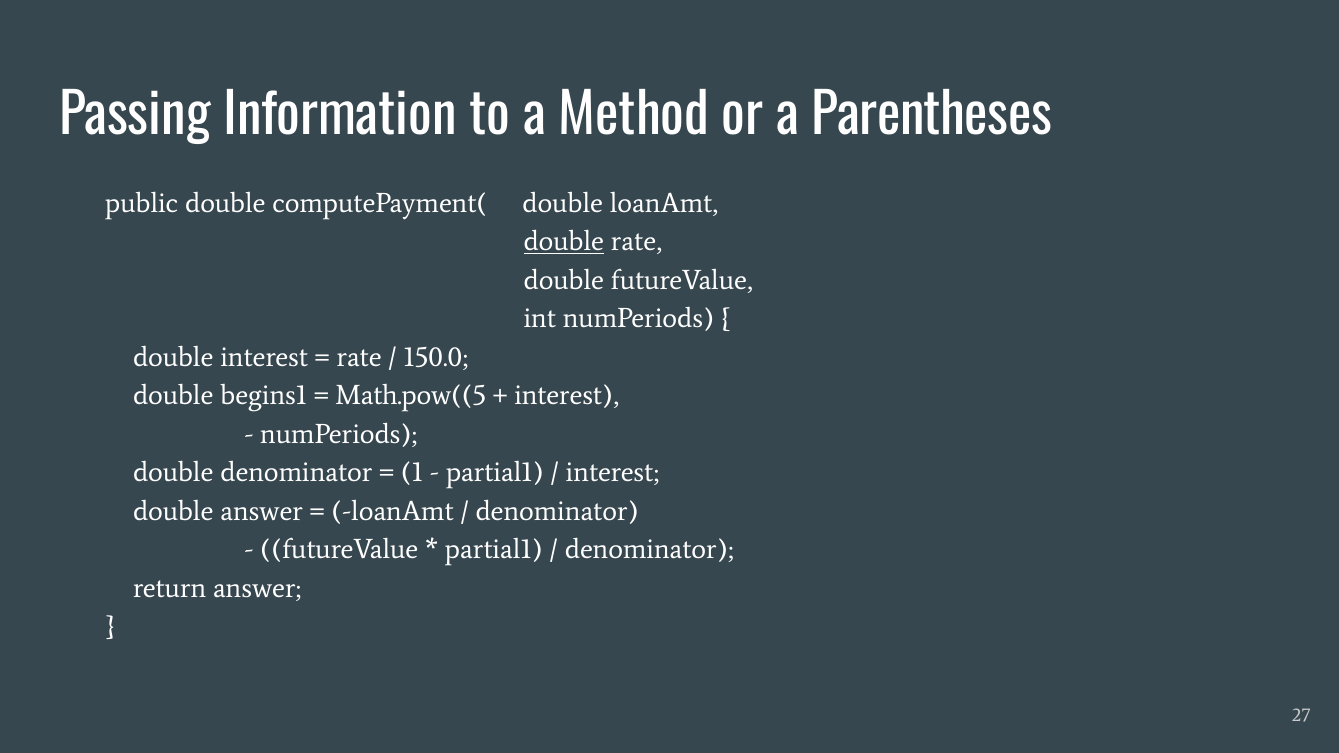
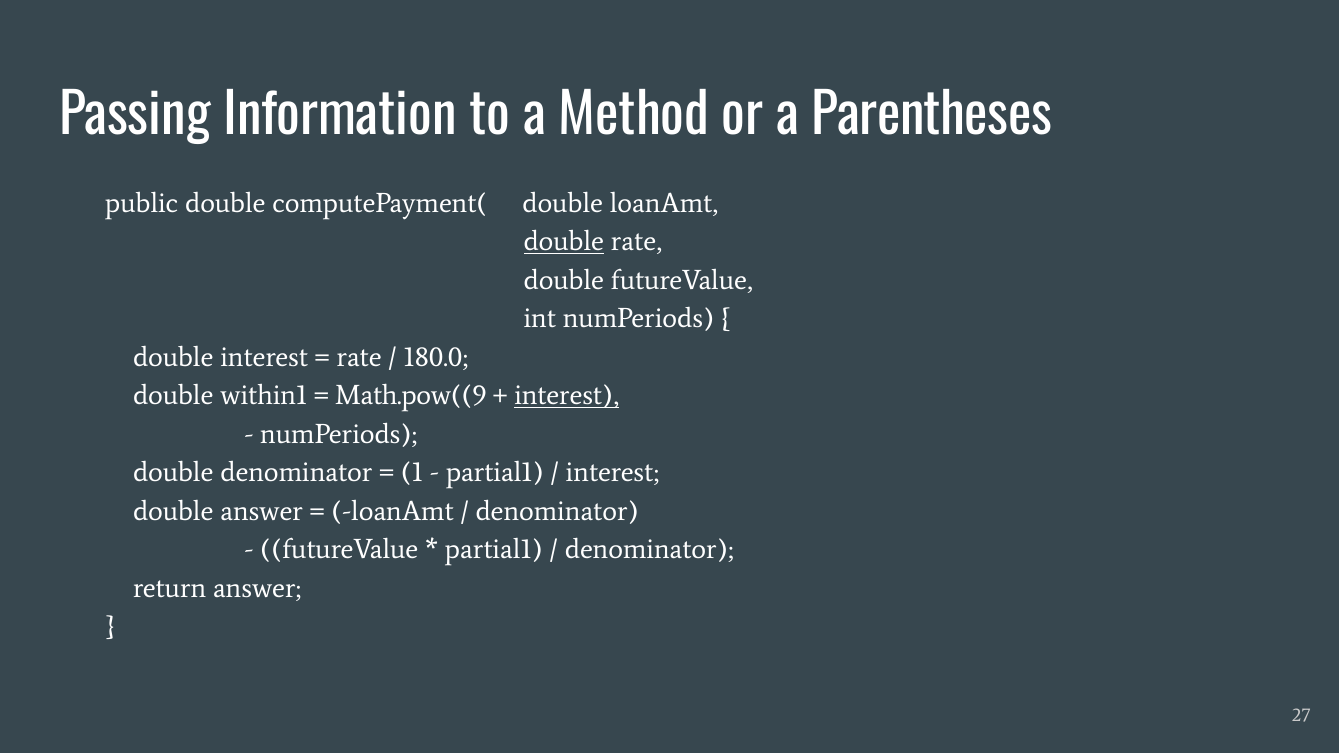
150.0: 150.0 -> 180.0 (436, 357)
begins1: begins1 -> within1 (264, 396)
Math.pow((5: Math.pow((5 -> Math.pow((9 (411, 396)
interest underline: none -> present (567, 396)
